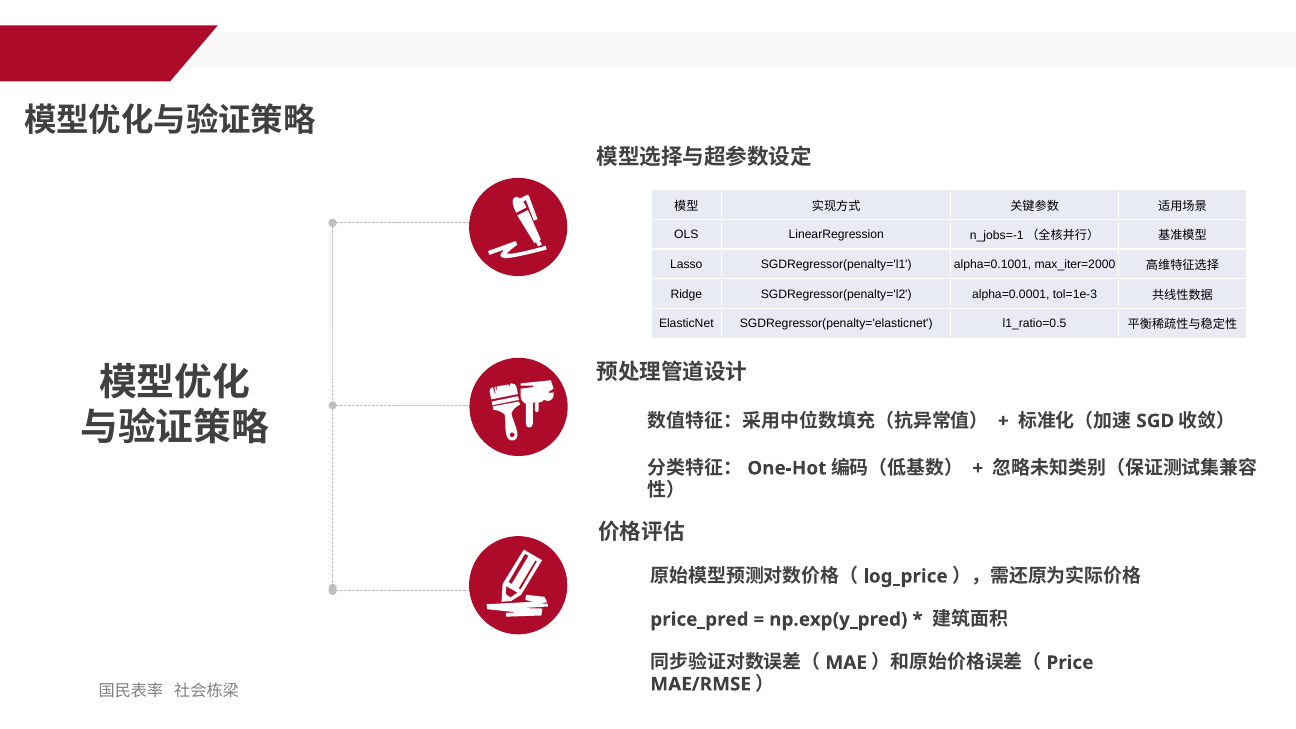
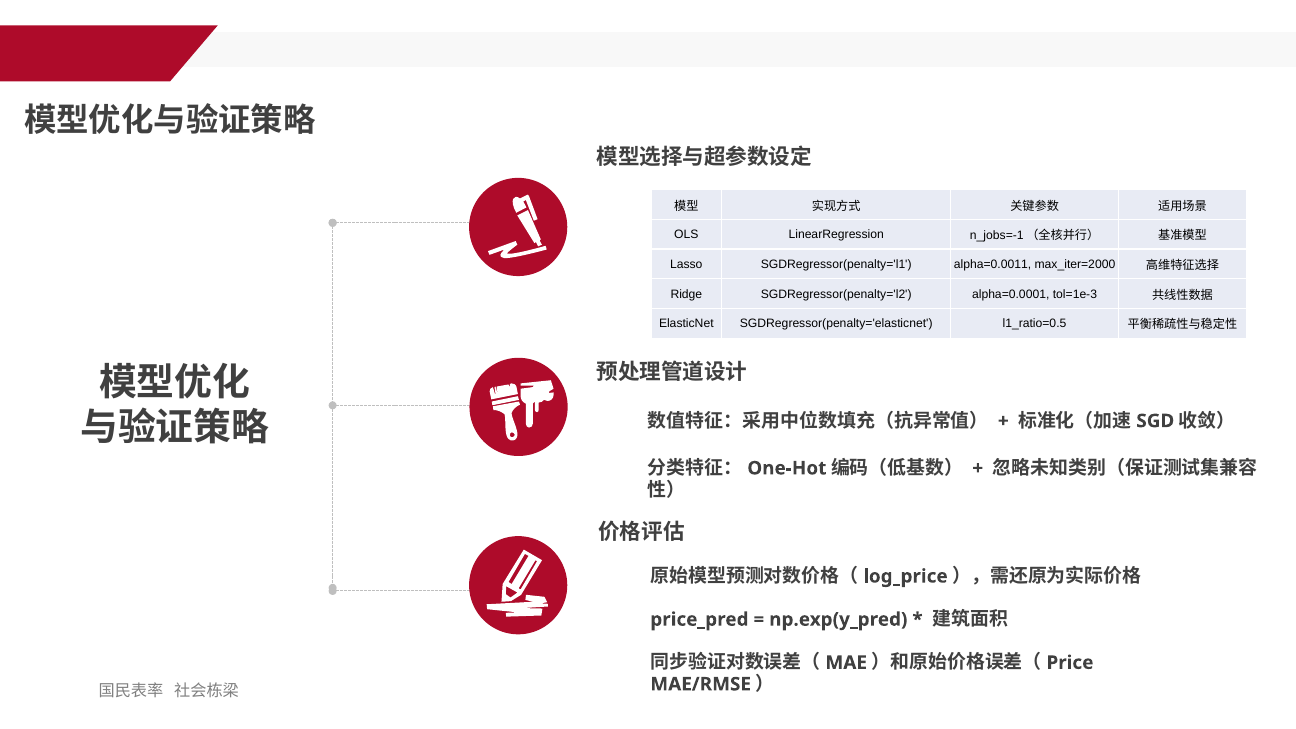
alpha=0.1001: alpha=0.1001 -> alpha=0.0011 (993, 264)
